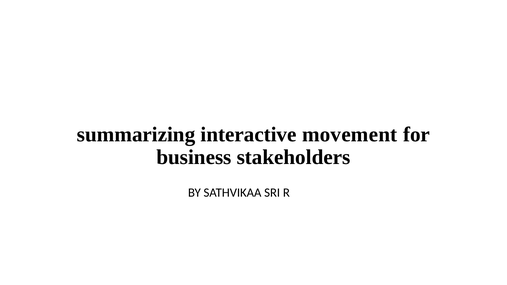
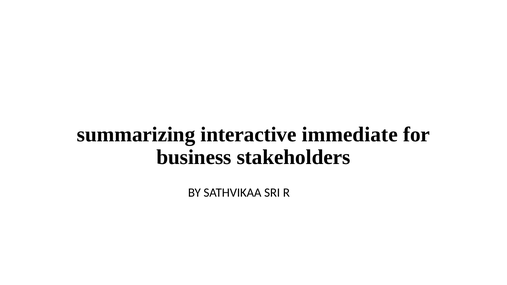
movement: movement -> immediate (350, 135)
